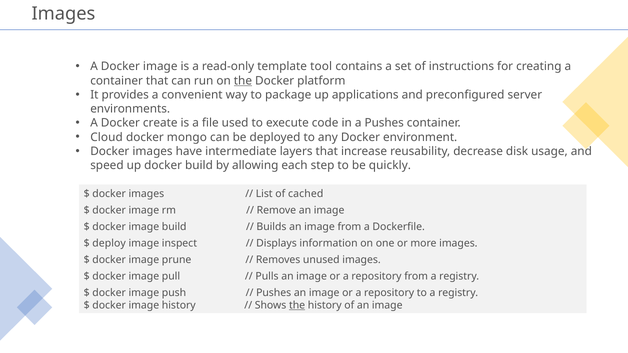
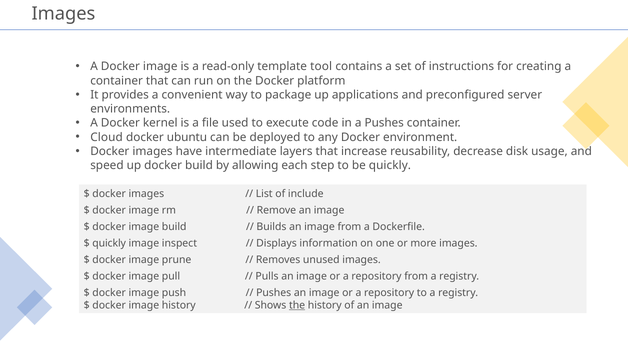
the underline: present -> none (243, 81)
create: create -> kernel (160, 123)
mongo: mongo -> ubuntu (187, 137)
cached: cached -> include (306, 194)
deploy: deploy -> quickly (109, 243)
